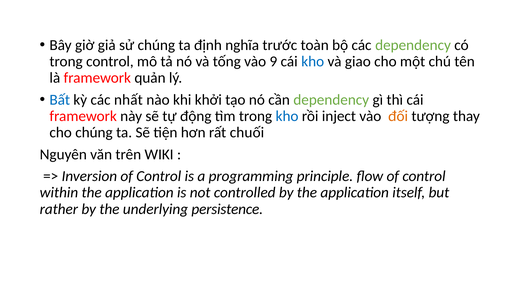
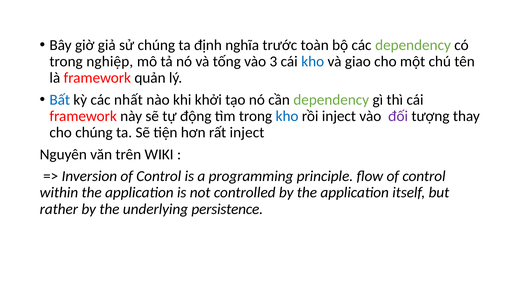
trong control: control -> nghiệp (110, 61)
9: 9 -> 3 (273, 61)
đối colour: orange -> purple (398, 116)
rất chuối: chuối -> inject (247, 133)
